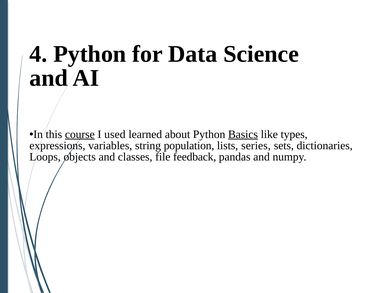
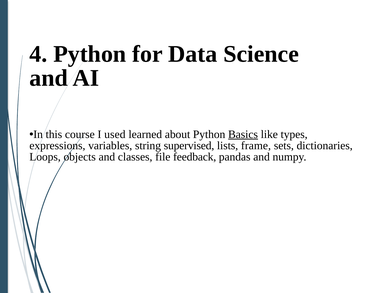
course underline: present -> none (80, 134)
population: population -> supervised (189, 146)
series: series -> frame (256, 146)
